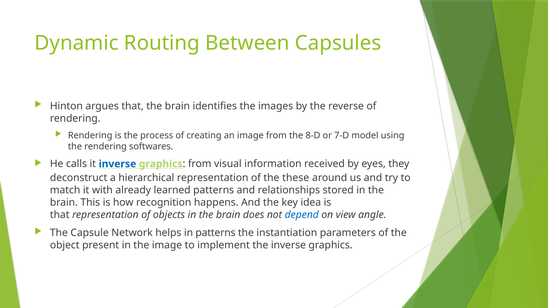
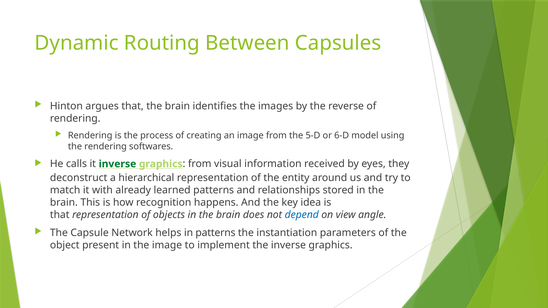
8-D: 8-D -> 5-D (313, 136)
7-D: 7-D -> 6-D (342, 136)
inverse colour: blue -> green (117, 164)
these: these -> entity (296, 178)
